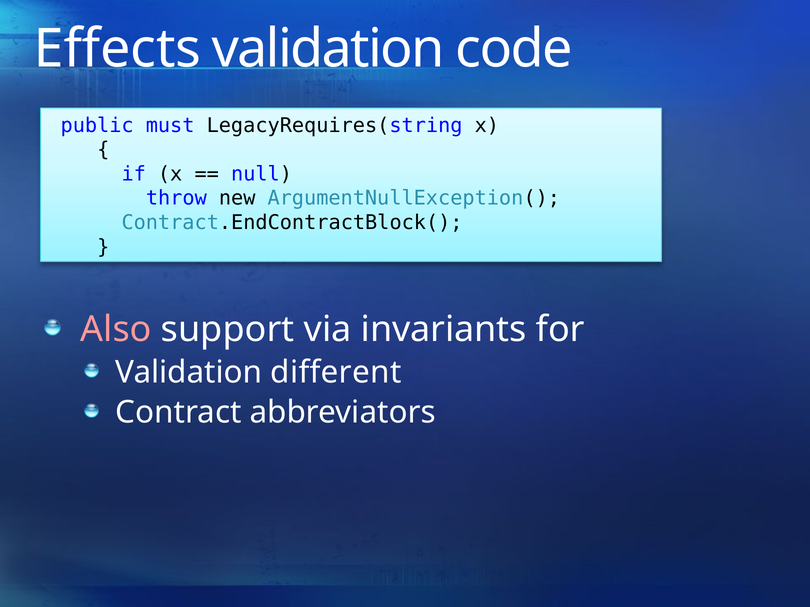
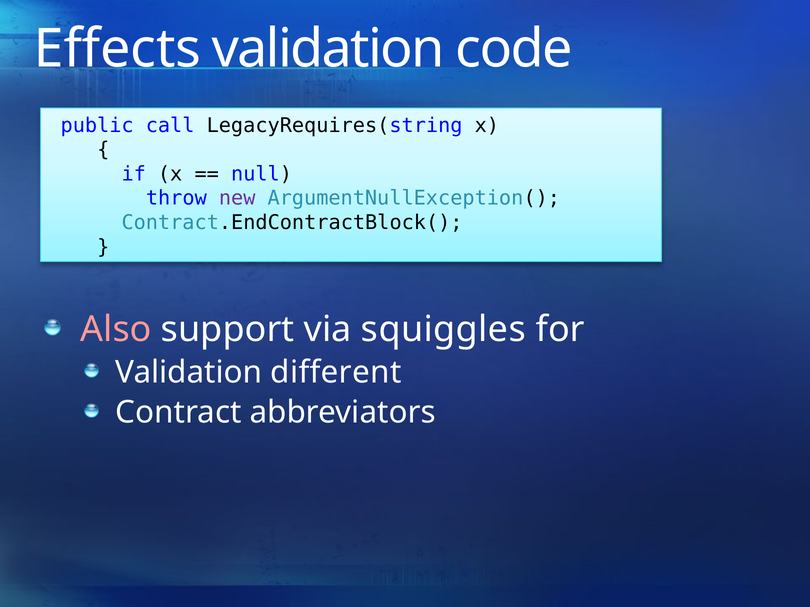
must: must -> call (170, 126)
new colour: black -> purple (237, 198)
invariants: invariants -> squiggles (443, 330)
